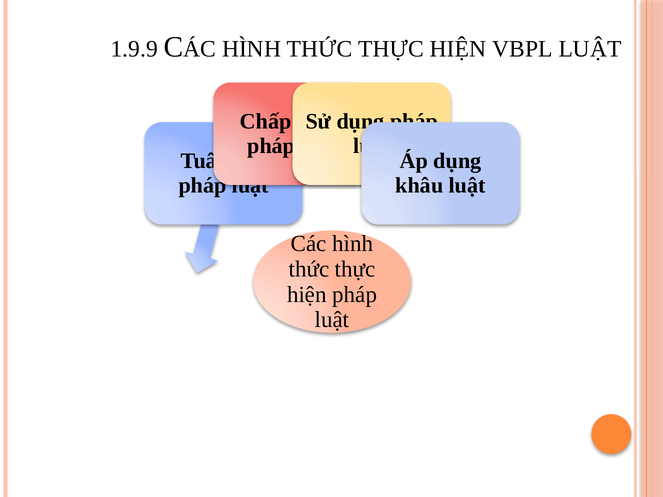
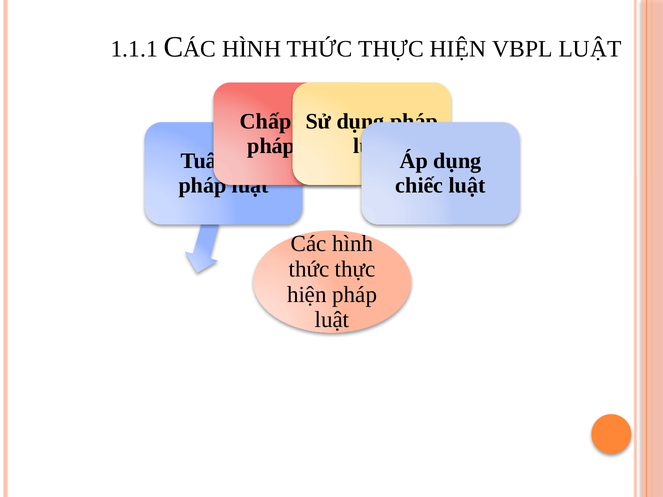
1.9.9: 1.9.9 -> 1.1.1 (134, 49)
khâu: khâu -> chiếc (419, 186)
